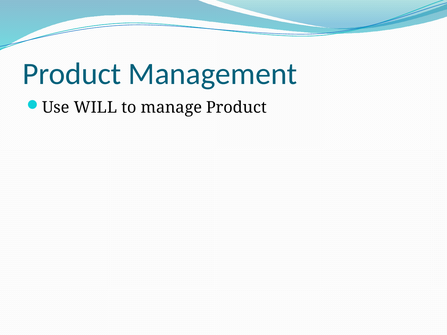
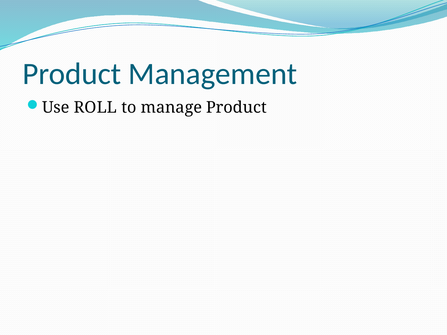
WILL: WILL -> ROLL (95, 108)
